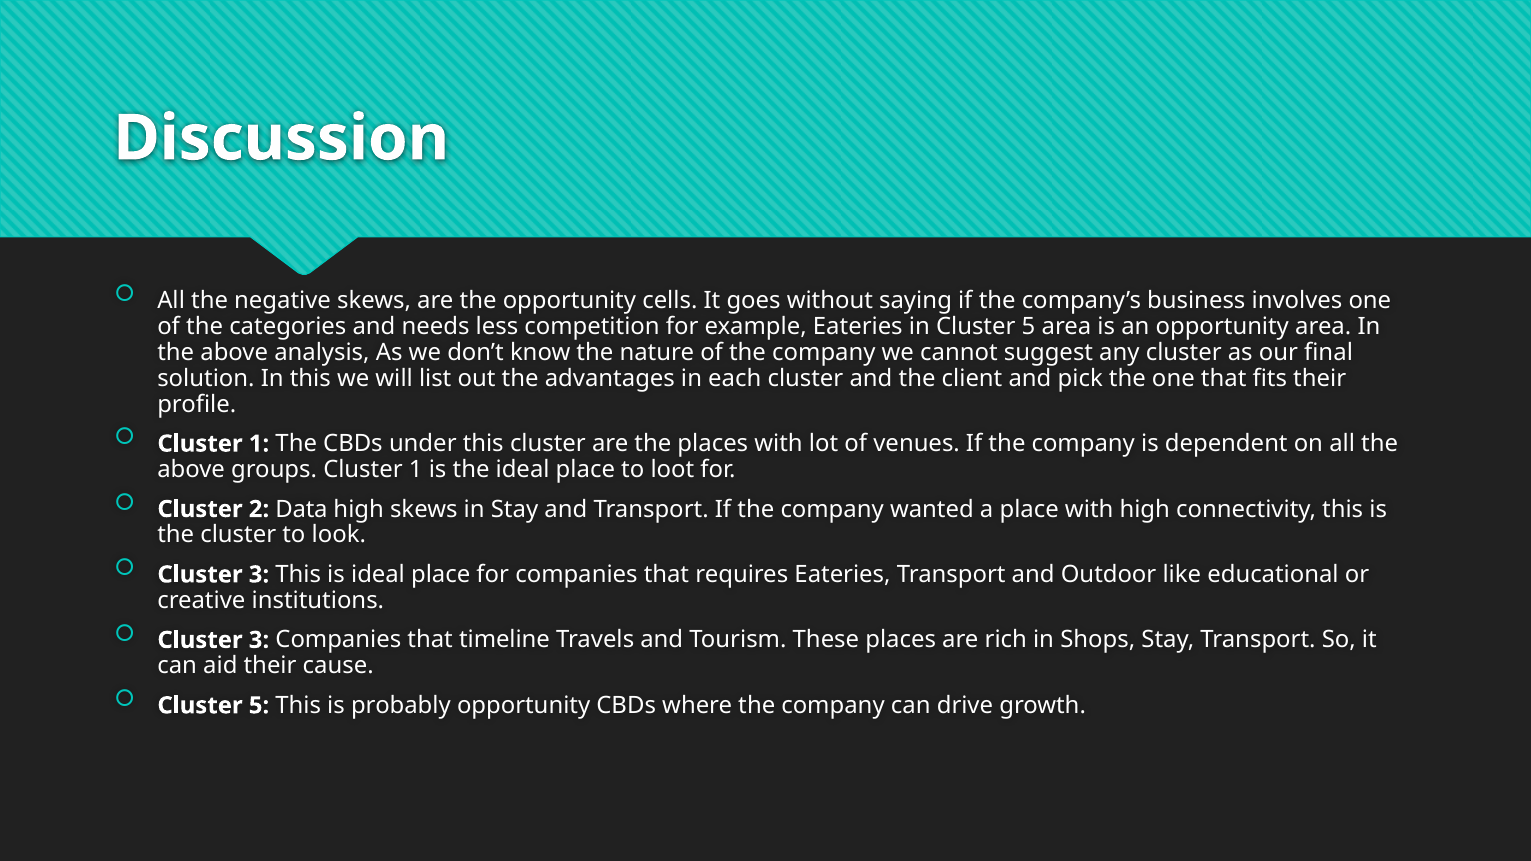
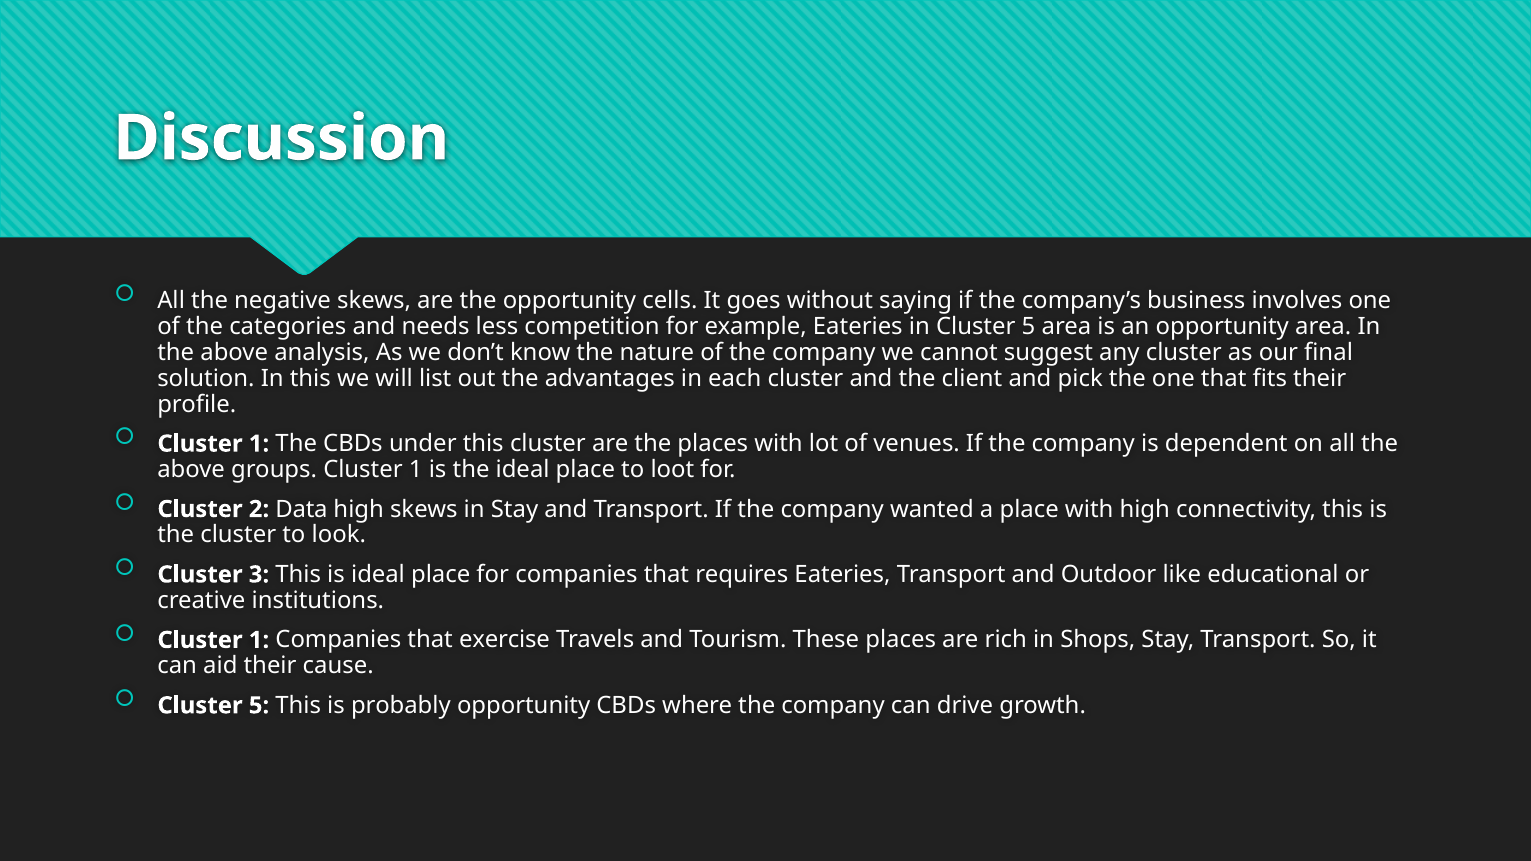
3: 3 -> 1 (259, 640)
timeline: timeline -> exercise (505, 640)
